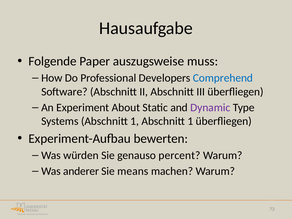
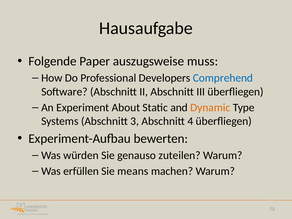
Dynamic colour: purple -> orange (210, 108)
Systems Abschnitt 1: 1 -> 3 (135, 121)
1: 1 -> 4 (190, 121)
percent: percent -> zuteilen (180, 155)
anderer: anderer -> erfüllen (81, 171)
